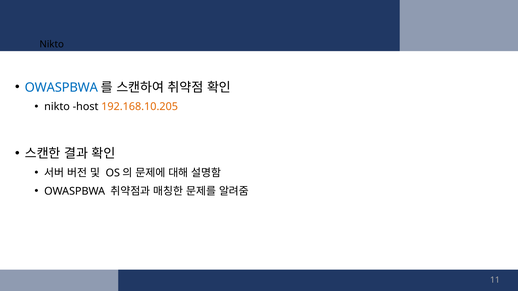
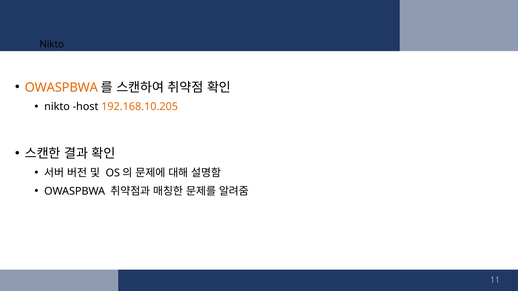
OWASPBWA colour: blue -> orange (61, 88)
